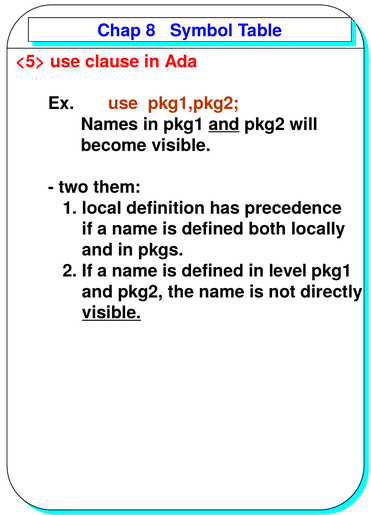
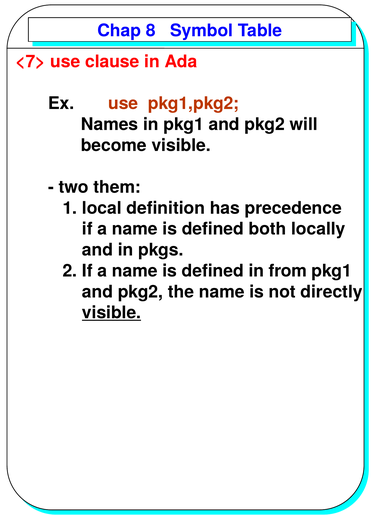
<5>: <5> -> <7> (30, 62)
and underline: present -> none (224, 124)
level: level -> from (288, 271)
